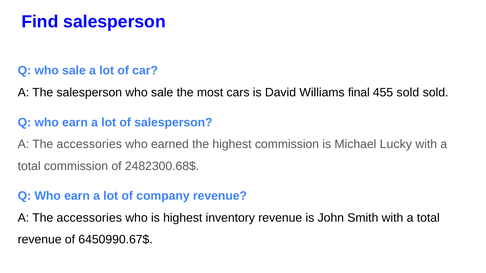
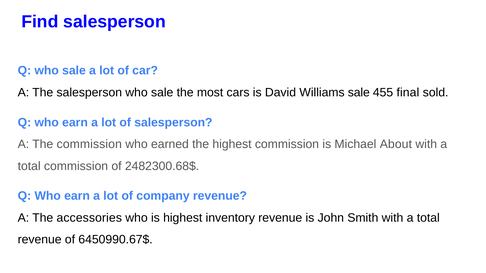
Williams final: final -> sale (359, 93)
455 sold: sold -> final (408, 93)
accessories: accessories -> commission (89, 144)
Lucky: Lucky -> About (396, 144)
